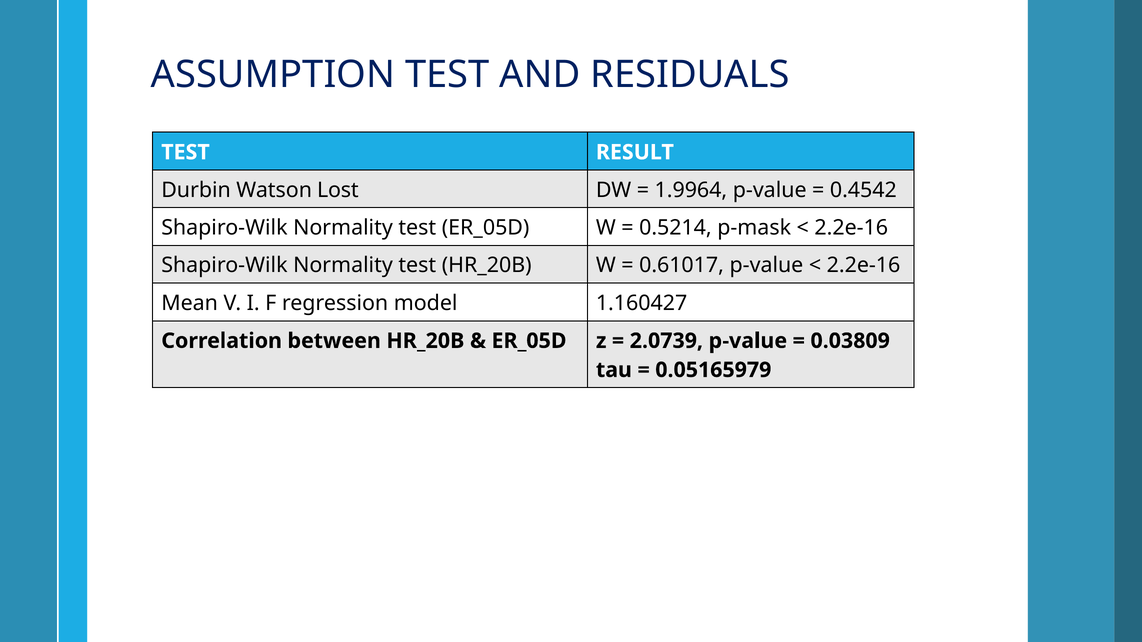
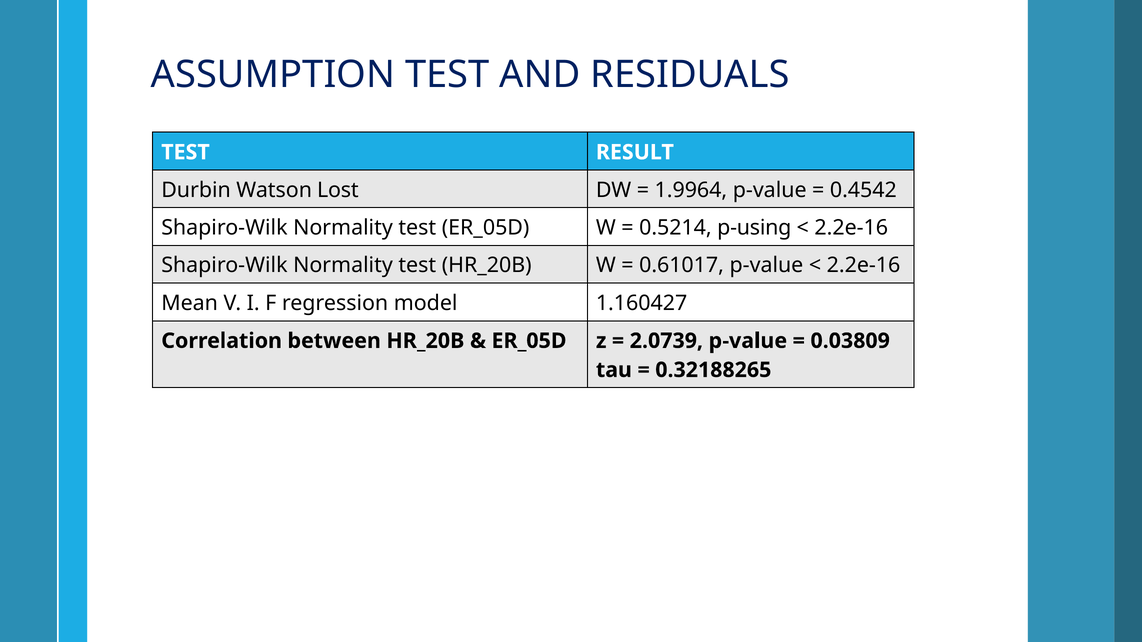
p-mask: p-mask -> p-using (754, 228)
0.05165979: 0.05165979 -> 0.32188265 (713, 370)
